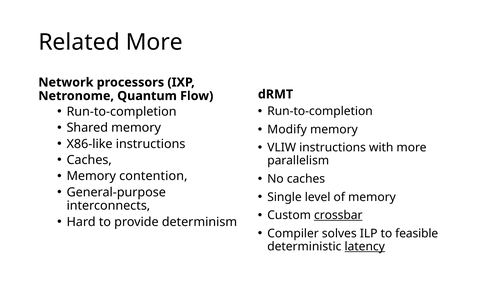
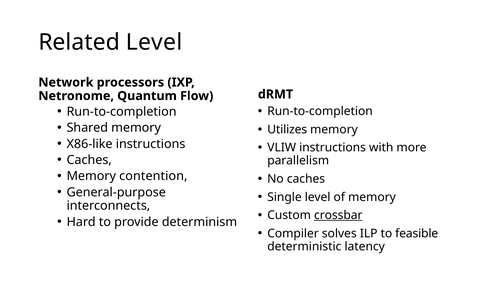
Related More: More -> Level (154, 42)
Modify: Modify -> Utilizes (287, 130)
latency underline: present -> none (365, 247)
